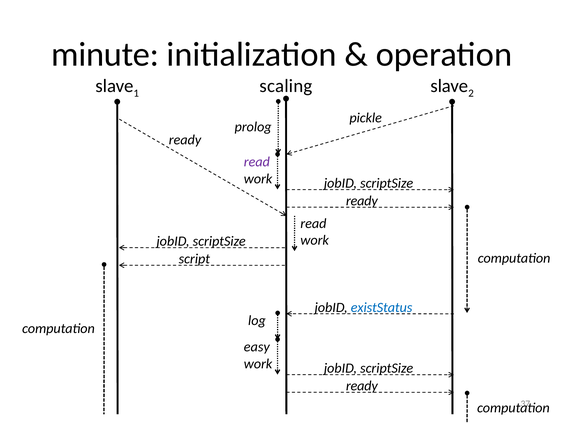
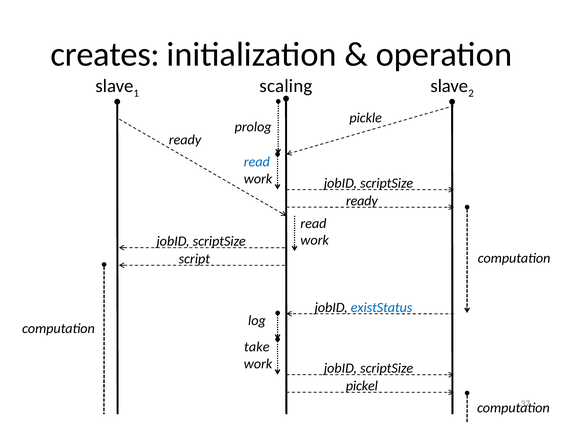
minute: minute -> creates (105, 55)
read colour: purple -> blue (257, 162)
easy: easy -> take (257, 347)
ready: ready -> pickel (362, 386)
